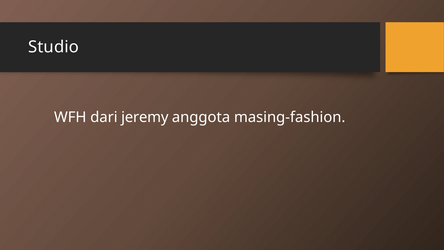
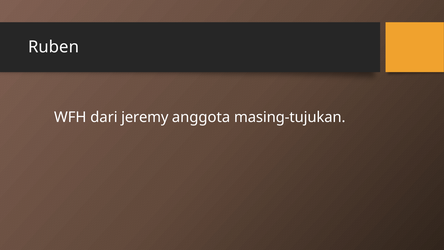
Studio: Studio -> Ruben (54, 47)
masing-fashion: masing-fashion -> masing-tujukan (290, 117)
